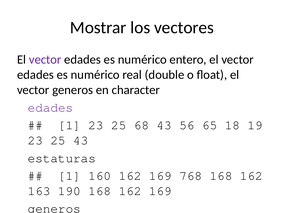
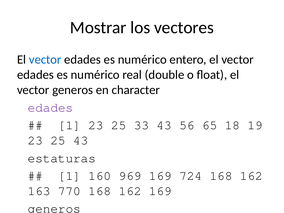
vector colour: purple -> blue (45, 60)
68: 68 -> 33 (141, 125)
160 162: 162 -> 969 (130, 176)
768: 768 -> 724 (191, 176)
190: 190 -> 770 (69, 191)
